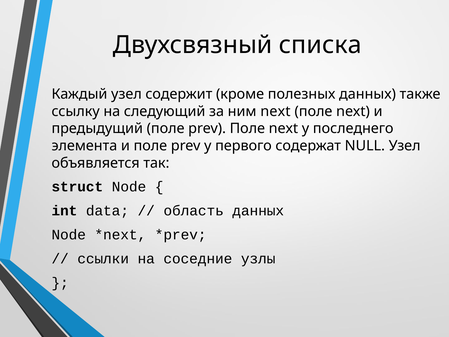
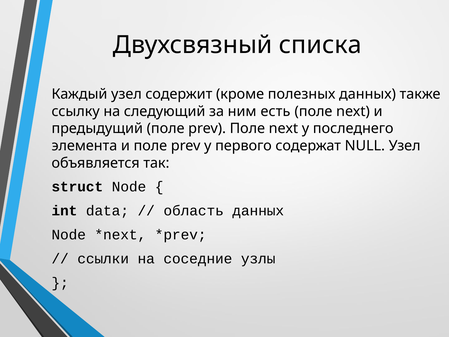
ним next: next -> есть (275, 111)
